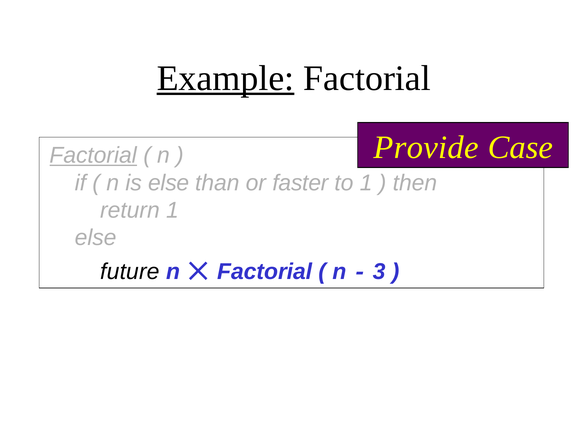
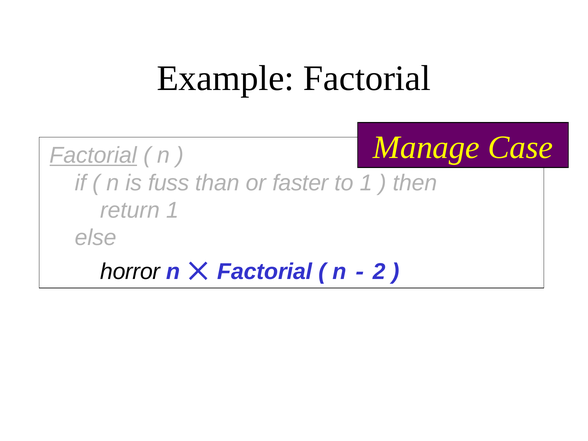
Example underline: present -> none (225, 78)
Provide: Provide -> Manage (426, 147)
is else: else -> fuss (169, 183)
future: future -> horror (130, 272)
3: 3 -> 2 (379, 272)
